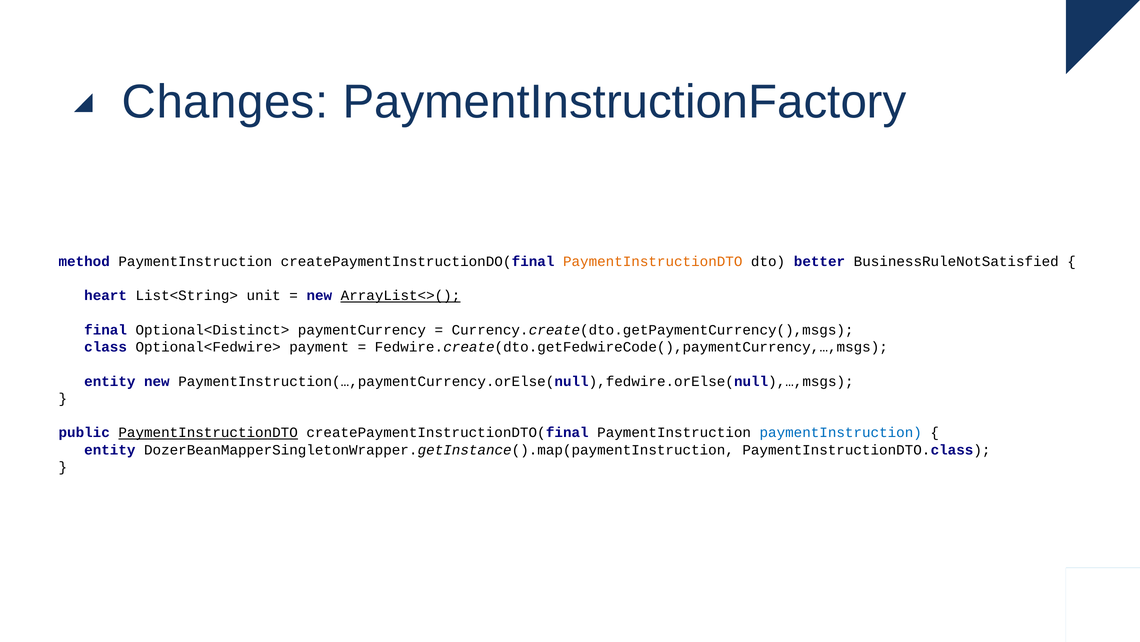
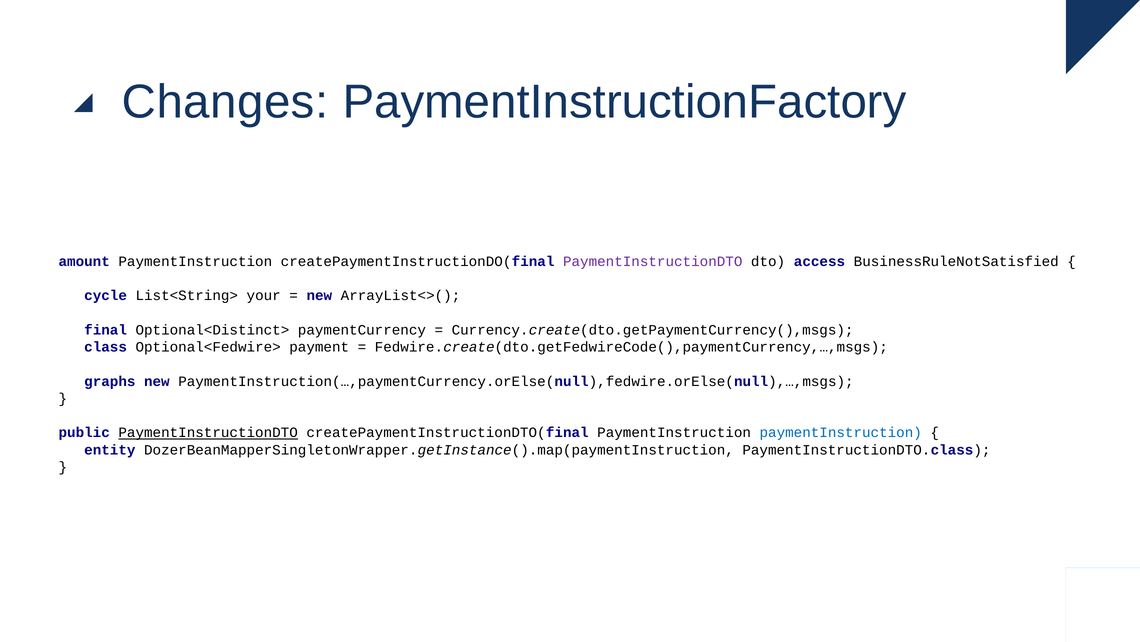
method: method -> amount (84, 261)
PaymentInstructionDTO colour: orange -> purple (653, 261)
better: better -> access (819, 261)
heart: heart -> cycle (106, 295)
unit: unit -> your (264, 295)
ArrayList<>( underline: present -> none (401, 295)
entity: entity -> graphs (110, 381)
